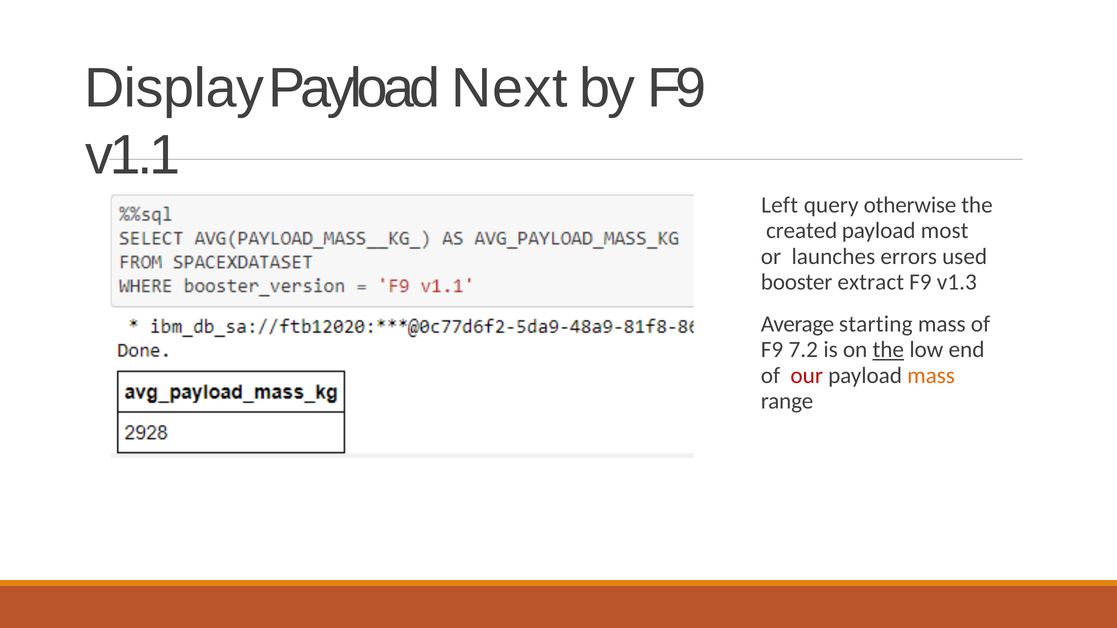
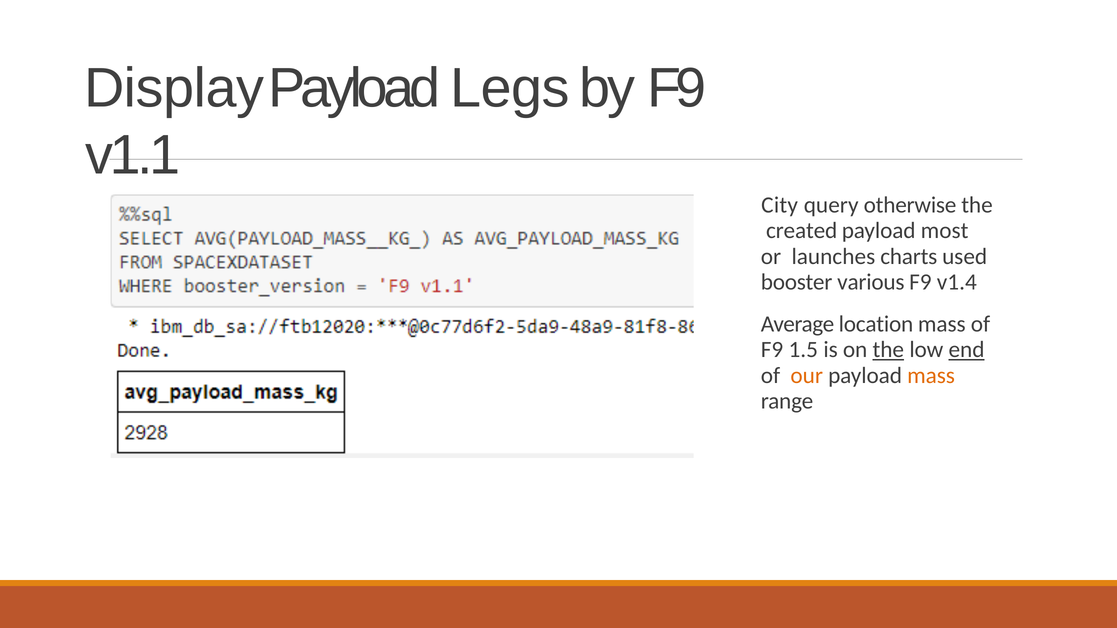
Next: Next -> Legs (510, 88)
Left: Left -> City (780, 205)
errors: errors -> charts (909, 257)
extract: extract -> various (871, 282)
v1.3: v1.3 -> v1.4 (957, 282)
starting: starting -> location (876, 324)
7.2: 7.2 -> 1.5 (803, 350)
end underline: none -> present (967, 350)
our colour: red -> orange (807, 376)
